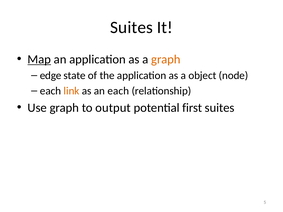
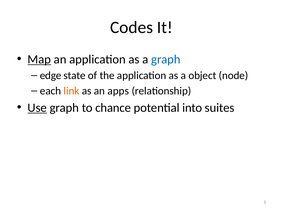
Suites: Suites -> Codes (132, 27)
graph colour: orange -> blue (166, 59)
an each: each -> apps (118, 91)
Use underline: none -> present (37, 108)
output: output -> chance (113, 108)
first: first -> into (192, 108)
